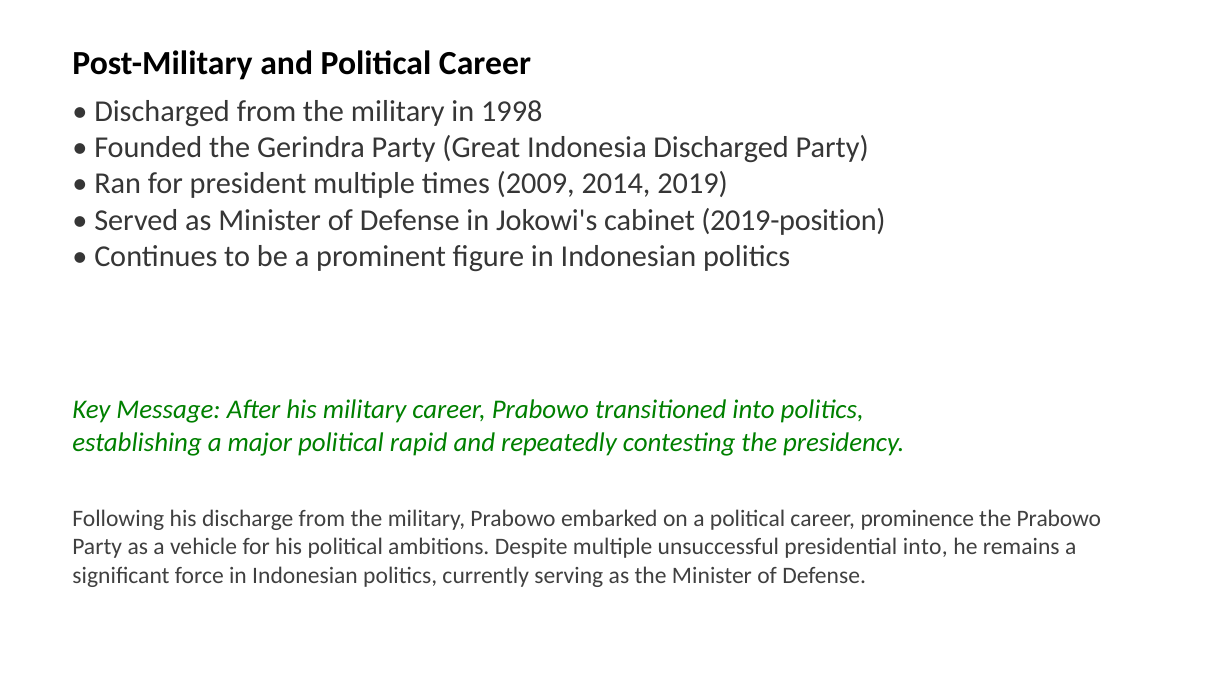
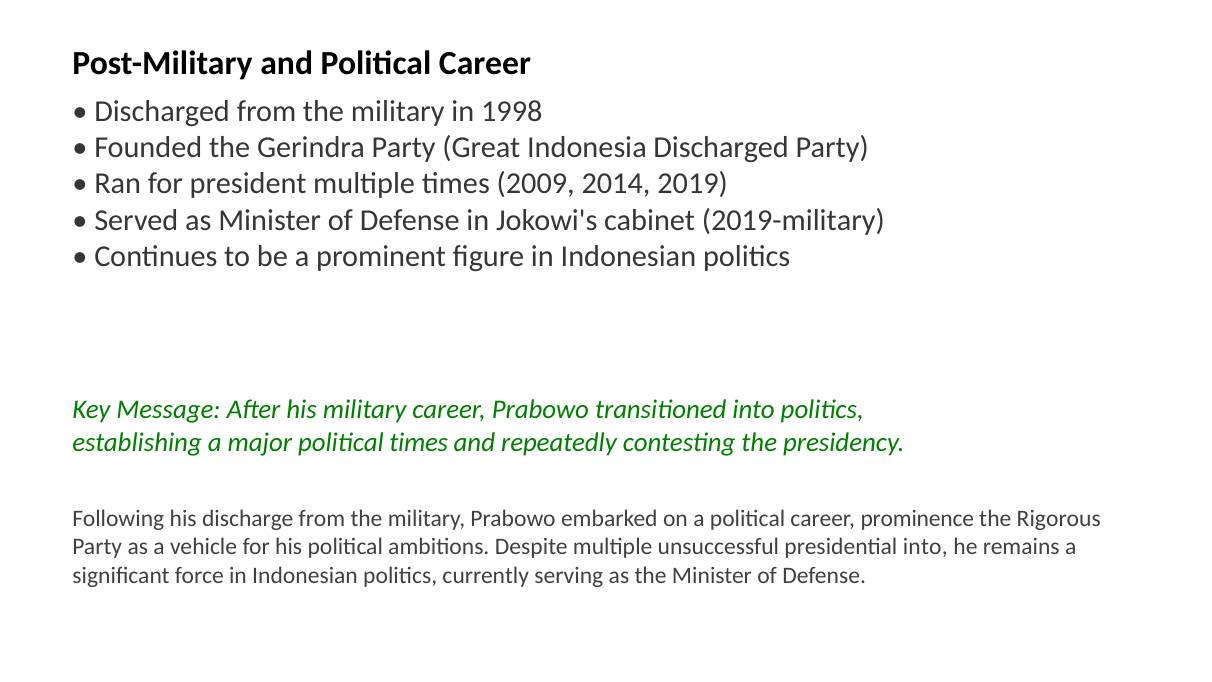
2019-position: 2019-position -> 2019-military (793, 220)
political rapid: rapid -> times (419, 442)
the Prabowo: Prabowo -> Rigorous (1059, 519)
